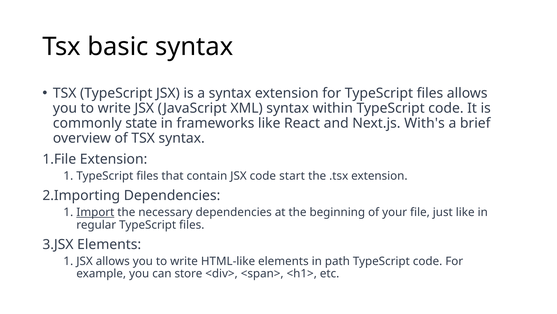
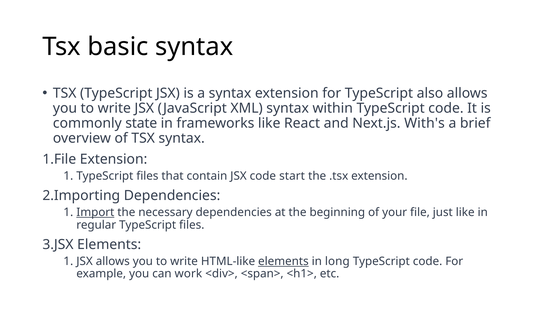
for TypeScript files: files -> also (430, 93)
elements underline: none -> present (283, 261)
path: path -> long (337, 261)
store: store -> work (188, 273)
